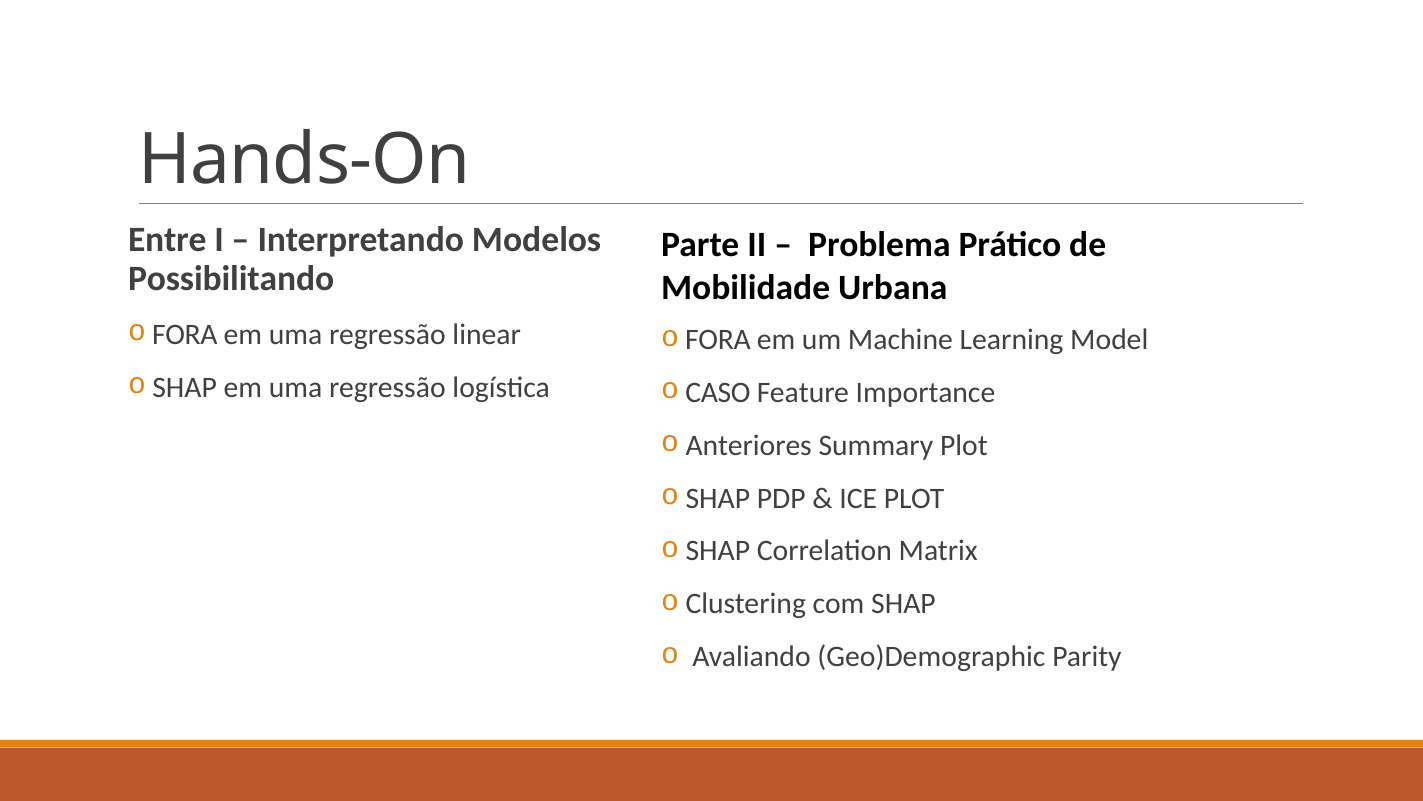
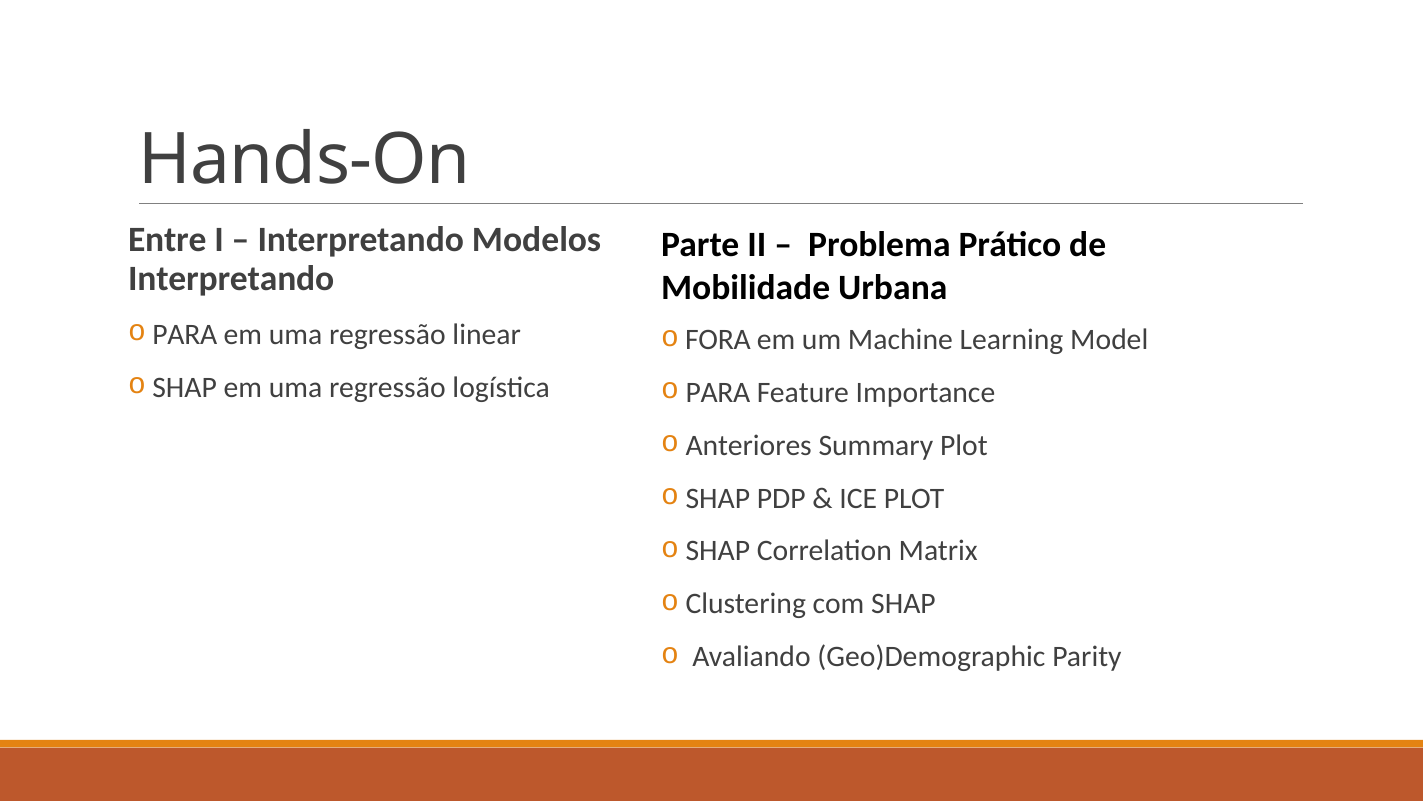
Possibilitando: Possibilitando -> Interpretando (231, 278)
FORA: FORA -> PARA (185, 334)
CASO: CASO -> PARA (718, 392)
